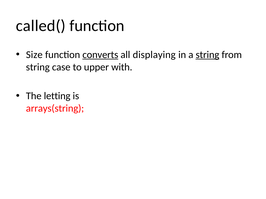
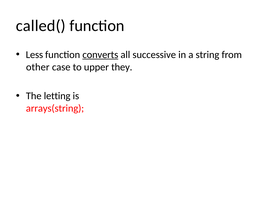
Size: Size -> Less (34, 55)
displaying: displaying -> successive (154, 55)
string underline: present -> none (207, 55)
string: string -> other (38, 67)
with: with -> they (122, 67)
